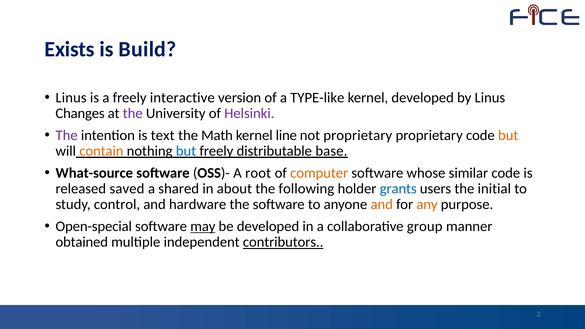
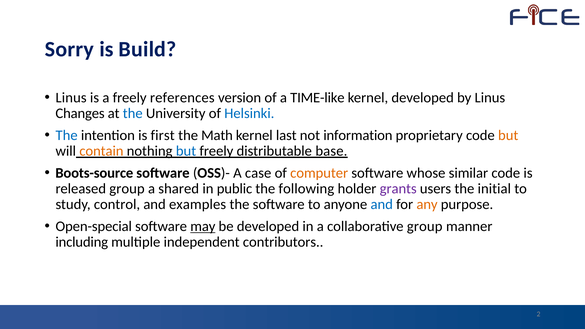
Exists: Exists -> Sorry (69, 49)
interactive: interactive -> references (182, 98)
TYPE-like: TYPE-like -> TIME-like (317, 98)
the colour: purple -> blue (133, 113)
Helsinki colour: purple -> blue (249, 113)
The colour: purple -> blue (67, 135)
text: text -> first (163, 135)
line: line -> last (286, 135)
not proprietary: proprietary -> information (358, 135)
What-source: What-source -> Boots-source (94, 173)
root: root -> case (258, 173)
released saved: saved -> group (127, 189)
about: about -> public (234, 189)
grants colour: blue -> purple (398, 189)
hardware: hardware -> examples (198, 205)
and colour: orange -> blue (382, 205)
obtained: obtained -> including (82, 242)
contributors underline: present -> none (283, 242)
